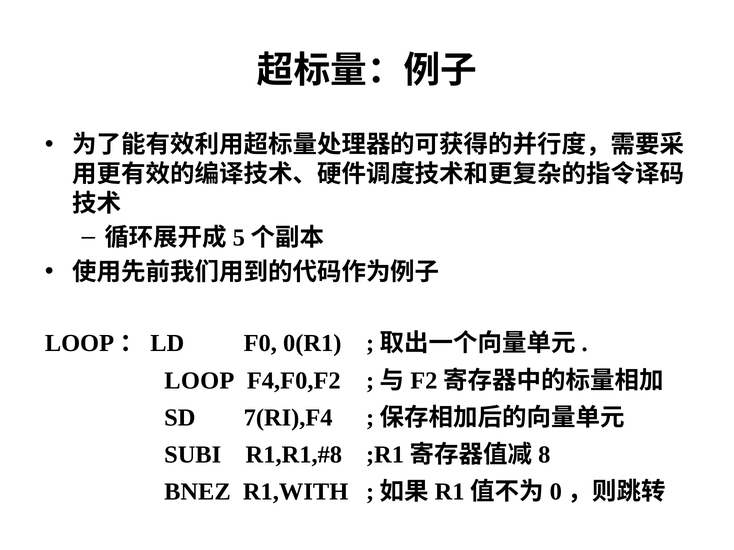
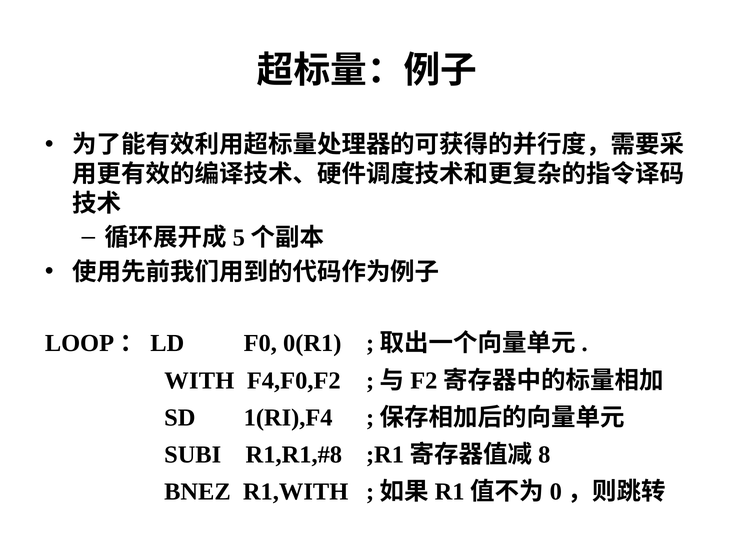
LOOP: LOOP -> WITH (199, 381)
7(RI),F4: 7(RI),F4 -> 1(RI),F4 (288, 418)
